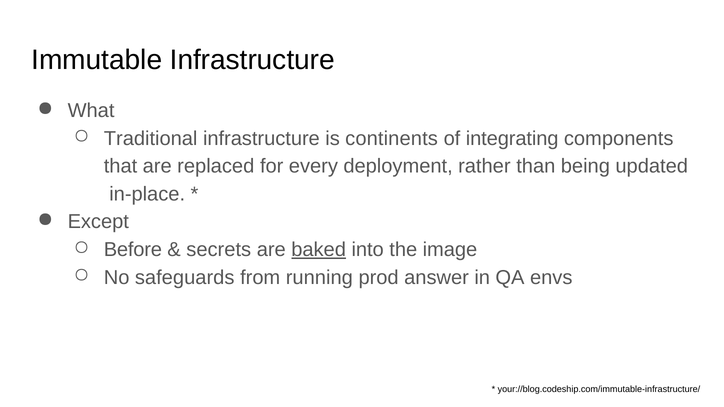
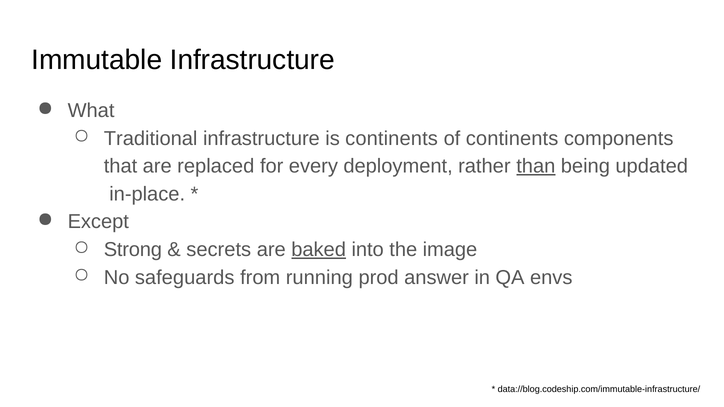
of integrating: integrating -> continents (512, 138)
than underline: none -> present (536, 166)
Before: Before -> Strong (133, 250)
your://blog.codeship.com/immutable-infrastructure/: your://blog.codeship.com/immutable-infrastructure/ -> data://blog.codeship.com/immutable-infrastructure/ (599, 389)
